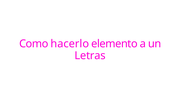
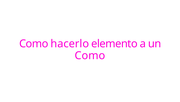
Letras: Letras -> Como (90, 55)
